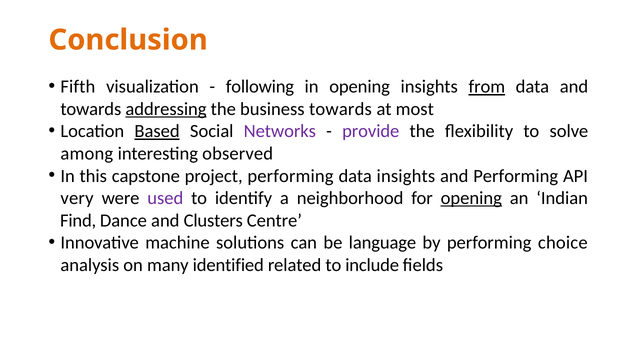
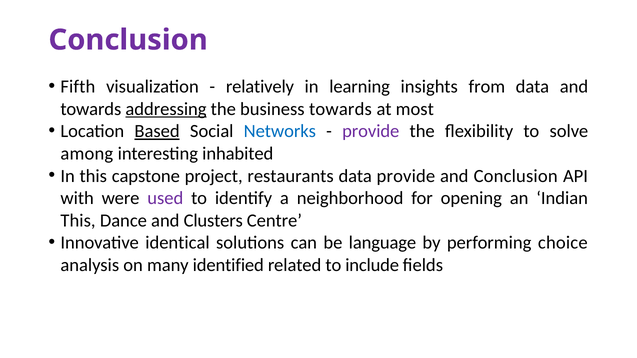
Conclusion colour: orange -> purple (128, 40)
following: following -> relatively (260, 87)
in opening: opening -> learning (360, 87)
from underline: present -> none (487, 87)
Networks colour: purple -> blue (280, 131)
observed: observed -> inhabited (238, 154)
project performing: performing -> restaurants (291, 176)
data insights: insights -> provide (406, 176)
and Performing: Performing -> Conclusion (516, 176)
very: very -> with (77, 198)
opening underline: present -> none (471, 198)
Find: Find -> This (78, 221)
machine: machine -> identical (177, 243)
